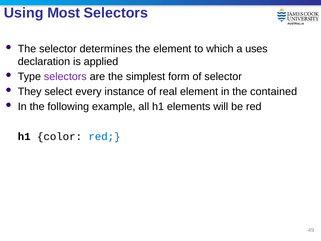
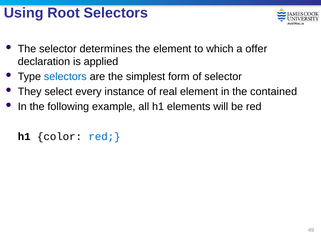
Most: Most -> Root (64, 13)
uses: uses -> offer (256, 49)
selectors colour: purple -> blue (65, 77)
